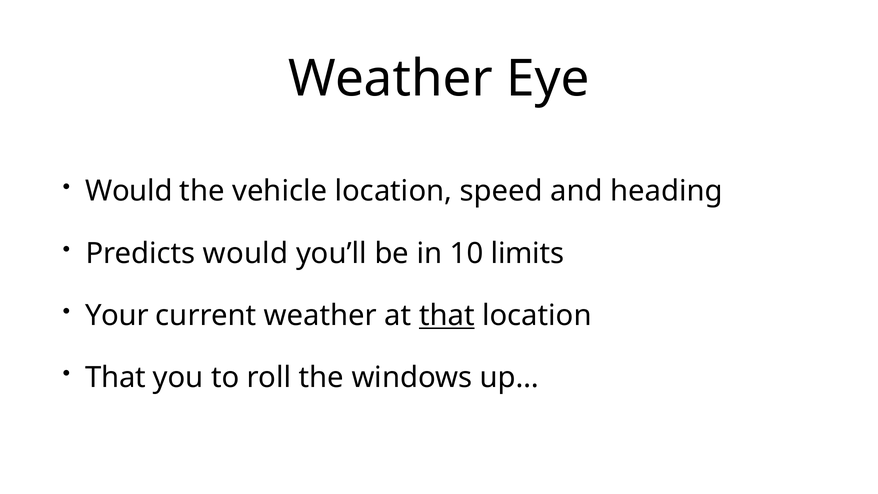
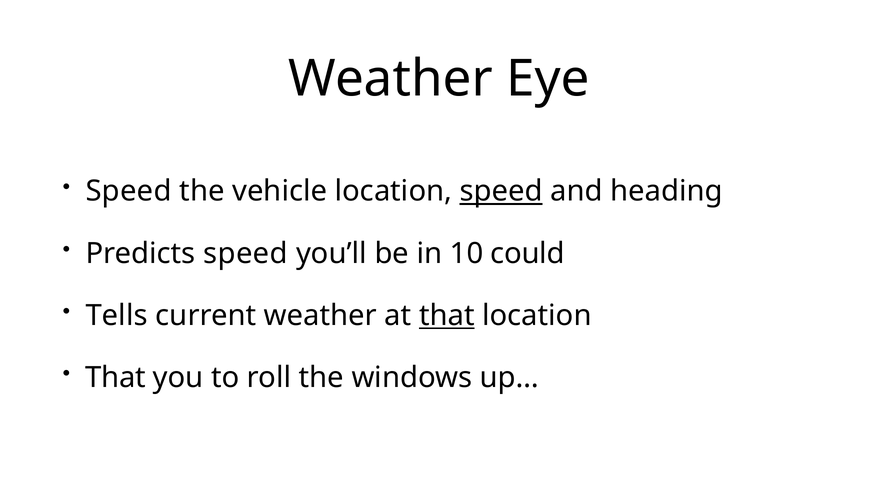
Would: Would -> Speed (129, 191)
speed underline: none -> present (501, 191)
Predicts would: would -> speed (246, 253)
limits: limits -> could (527, 253)
Your: Your -> Tells (117, 315)
